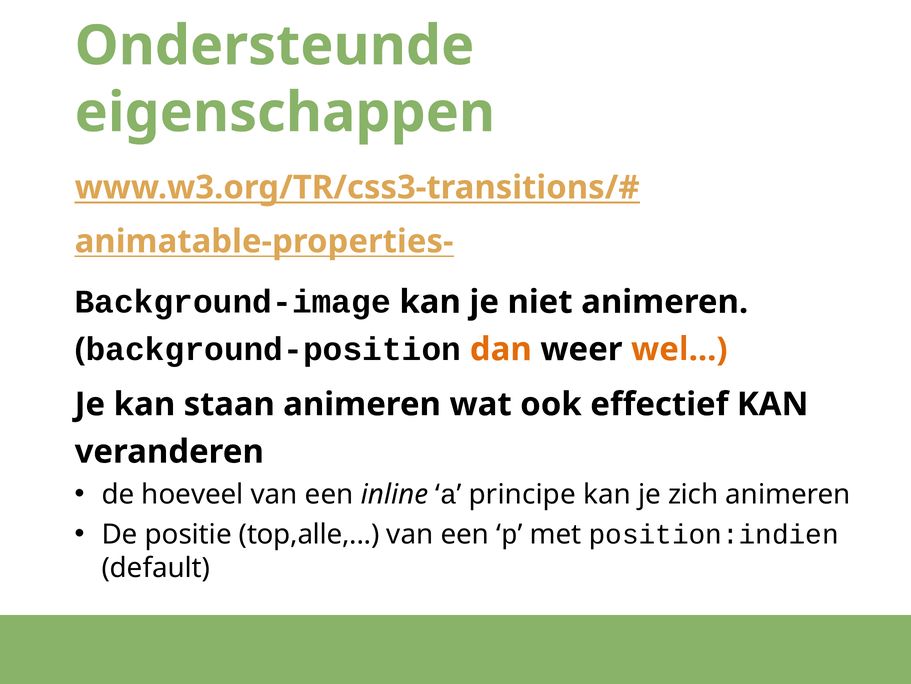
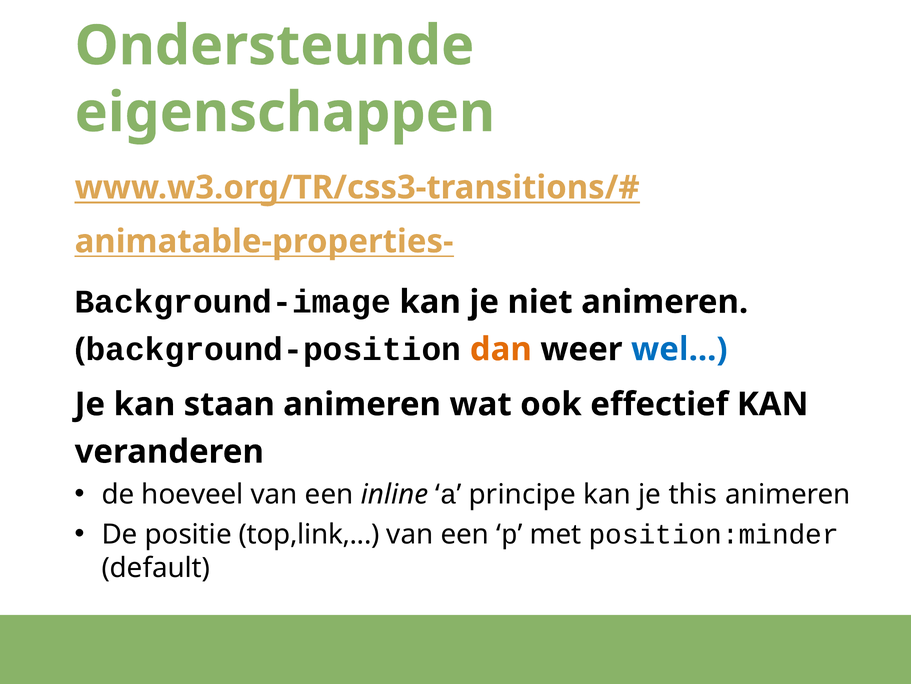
wel colour: orange -> blue (679, 349)
zich: zich -> this (693, 494)
top,alle: top,alle -> top,link (309, 534)
position:indien: position:indien -> position:minder (714, 534)
